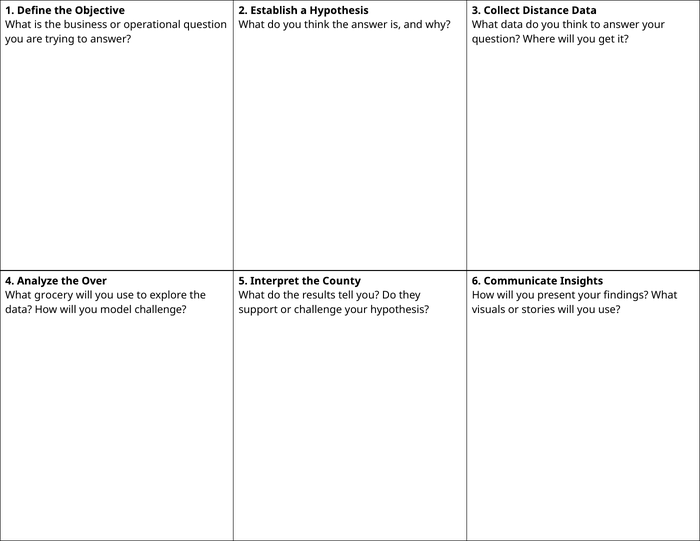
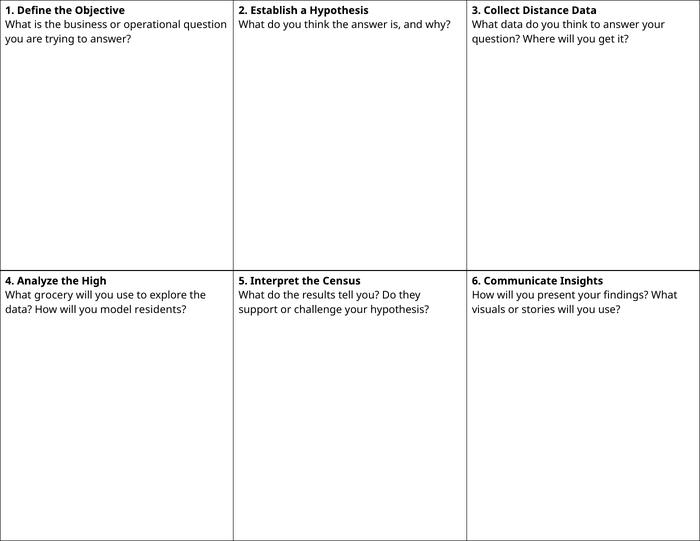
Over: Over -> High (94, 281)
County: County -> Census (342, 281)
model challenge: challenge -> residents (160, 310)
